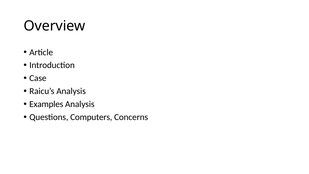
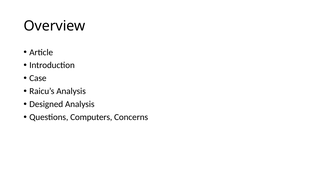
Examples: Examples -> Designed (46, 104)
